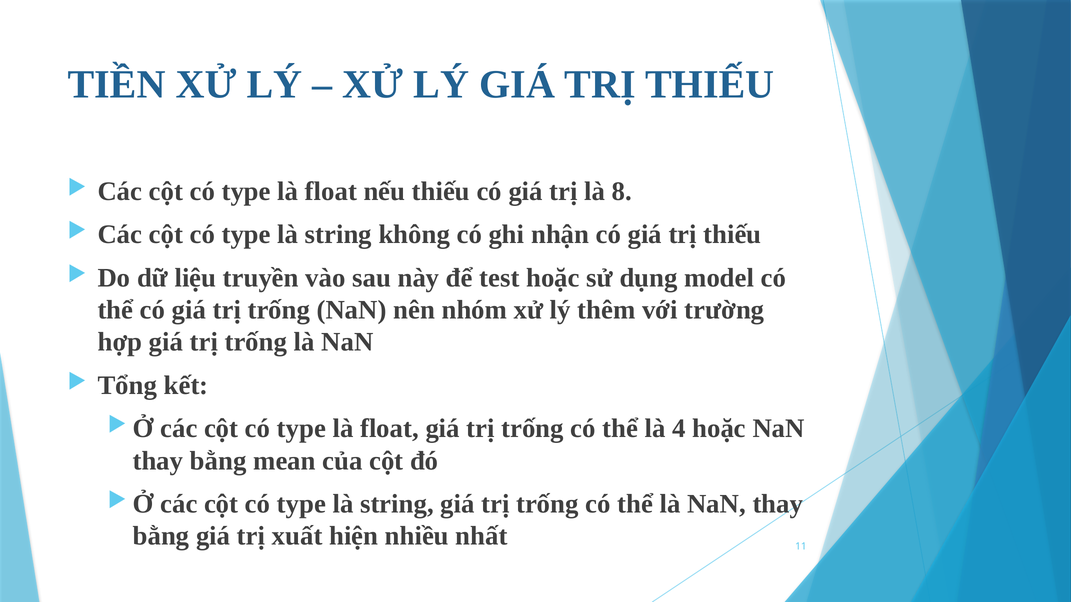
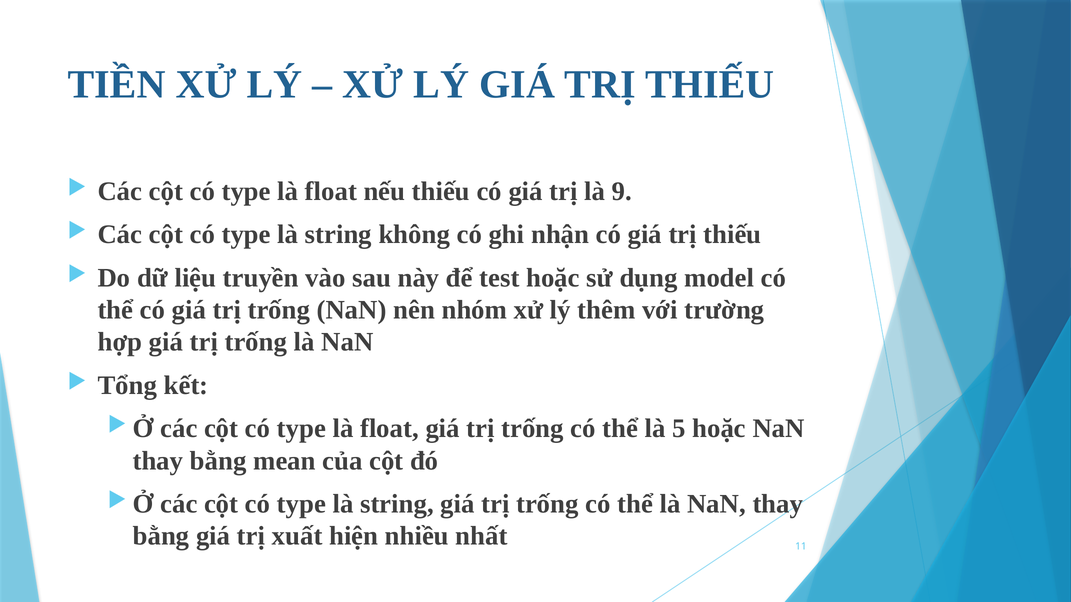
8: 8 -> 9 (622, 192)
4: 4 -> 5 (679, 429)
